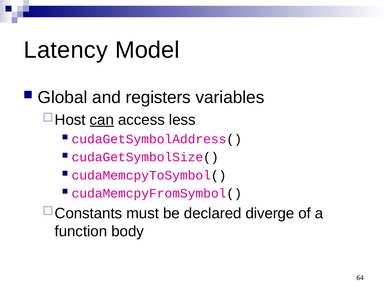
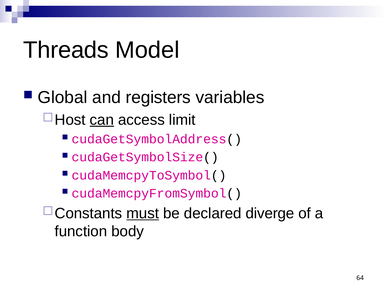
Latency: Latency -> Threads (66, 50)
less: less -> limit (182, 120)
must underline: none -> present (143, 213)
